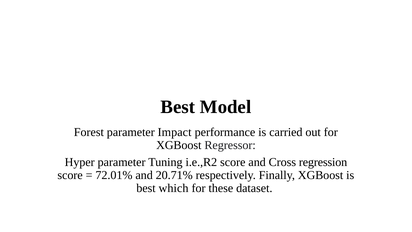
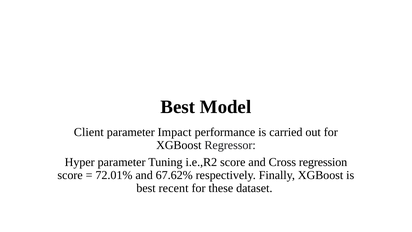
Forest: Forest -> Client (89, 132)
20.71%: 20.71% -> 67.62% (174, 175)
which: which -> recent (174, 188)
